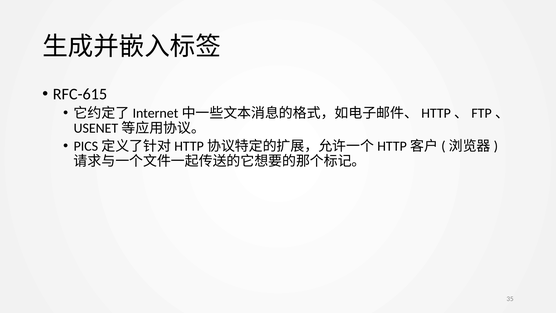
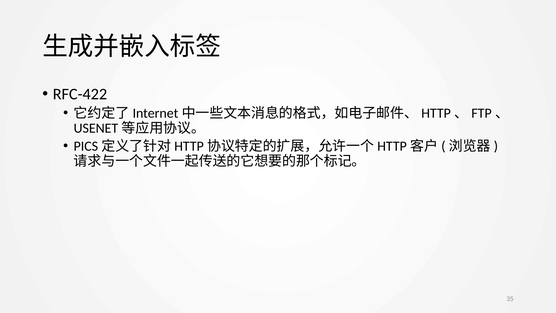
RFC-615: RFC-615 -> RFC-422 (80, 94)
